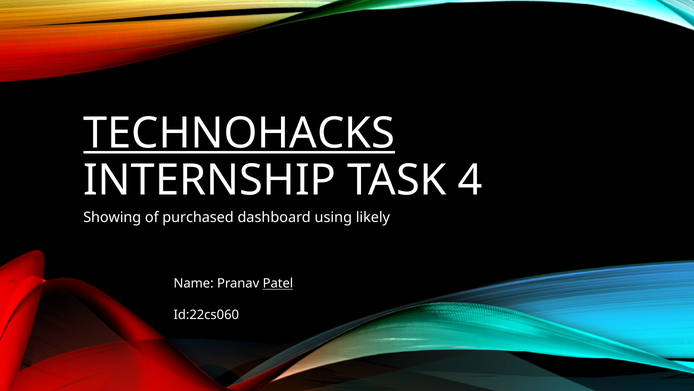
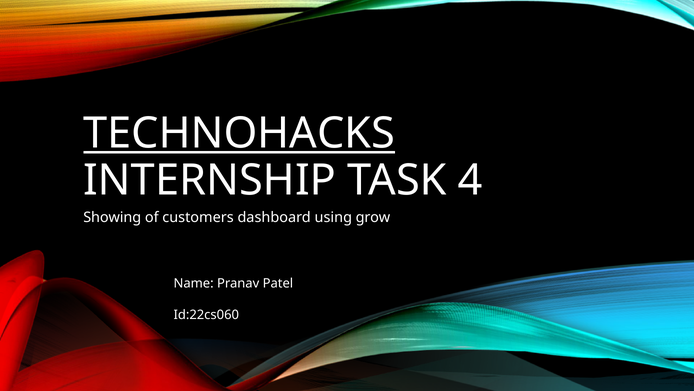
purchased: purchased -> customers (198, 217)
likely: likely -> grow (373, 217)
Patel underline: present -> none (278, 283)
